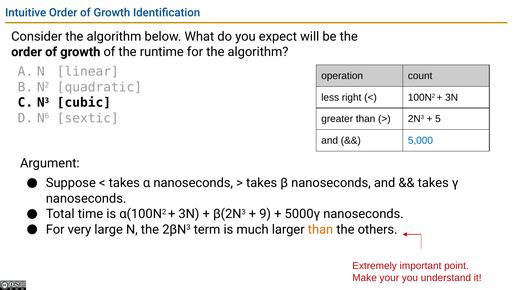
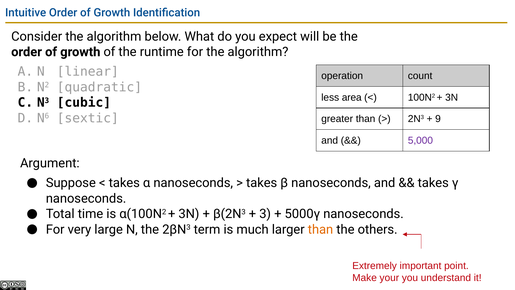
right: right -> area (352, 97)
5: 5 -> 9 (438, 119)
5,000 colour: blue -> purple (420, 140)
9: 9 -> 3 (265, 214)
